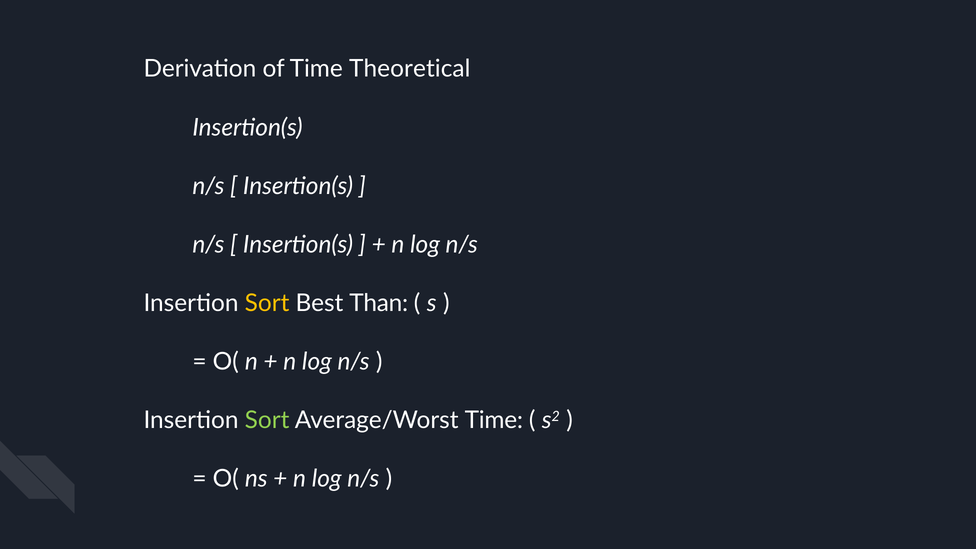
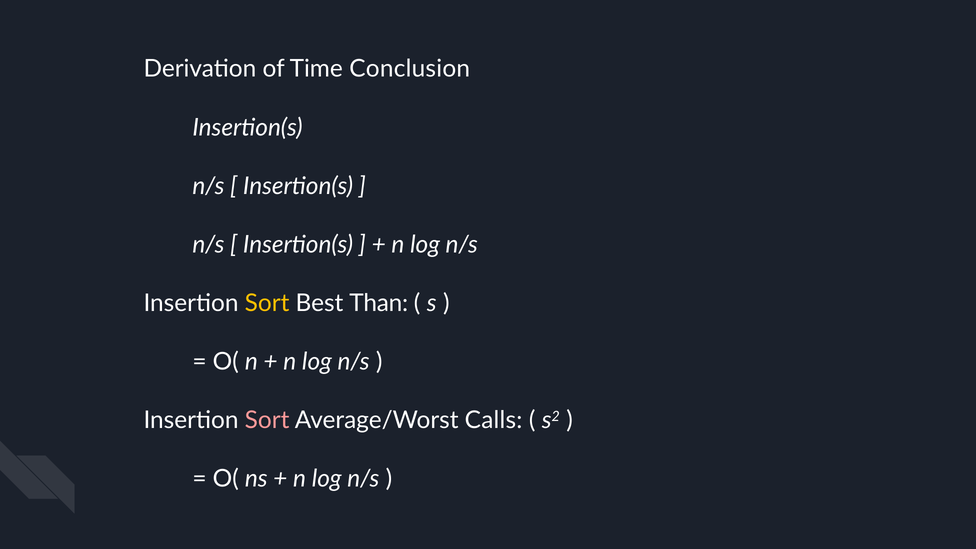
Theoretical: Theoretical -> Conclusion (410, 69)
Sort colour: light green -> pink (267, 420)
Average/Worst Time: Time -> Calls (494, 420)
